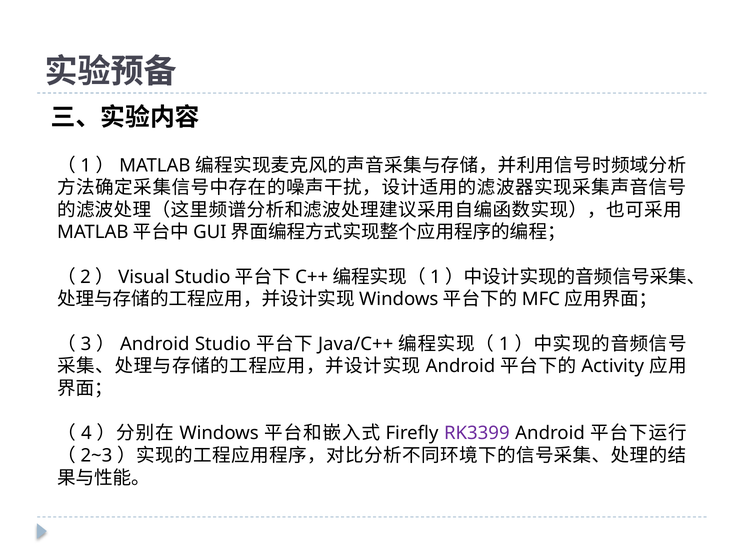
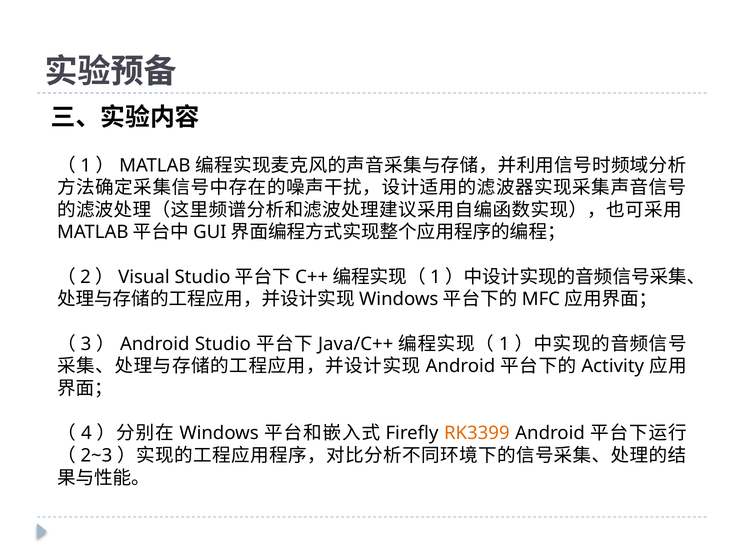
RK3399 colour: purple -> orange (477, 433)
